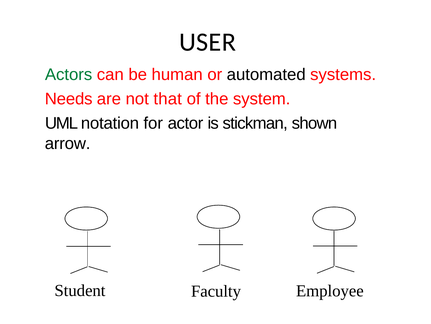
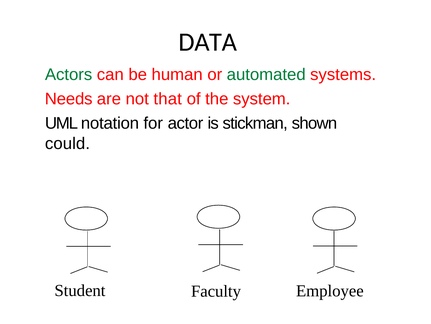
USER: USER -> DATA (208, 42)
automated colour: black -> green (266, 74)
arrow: arrow -> could (67, 143)
